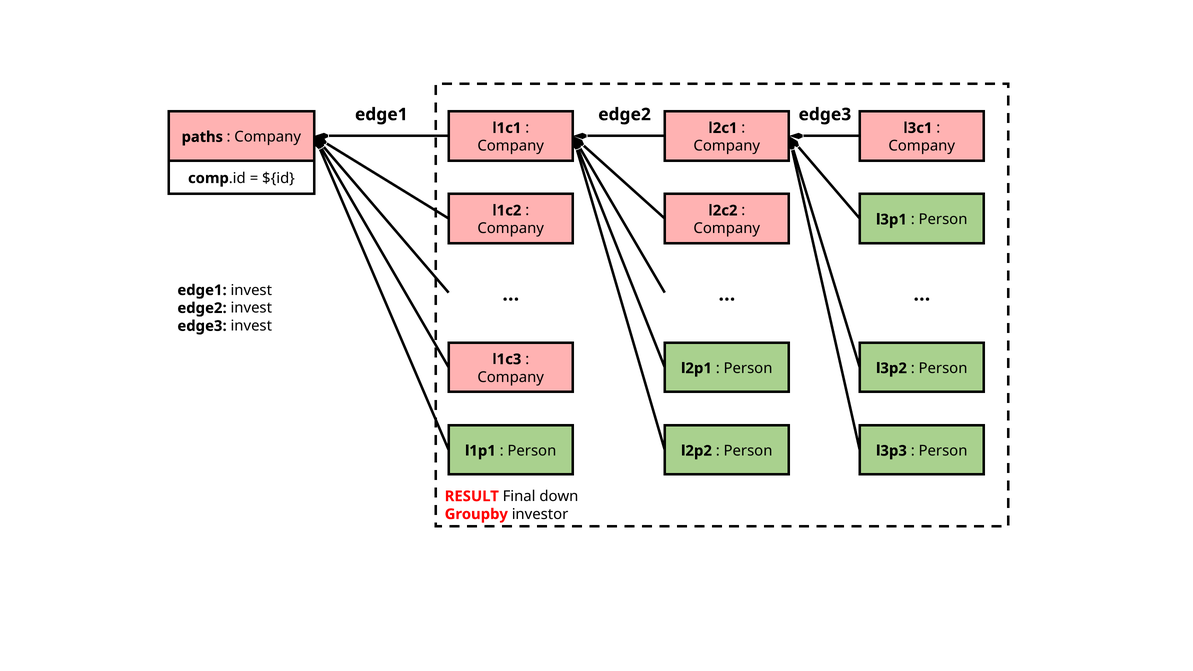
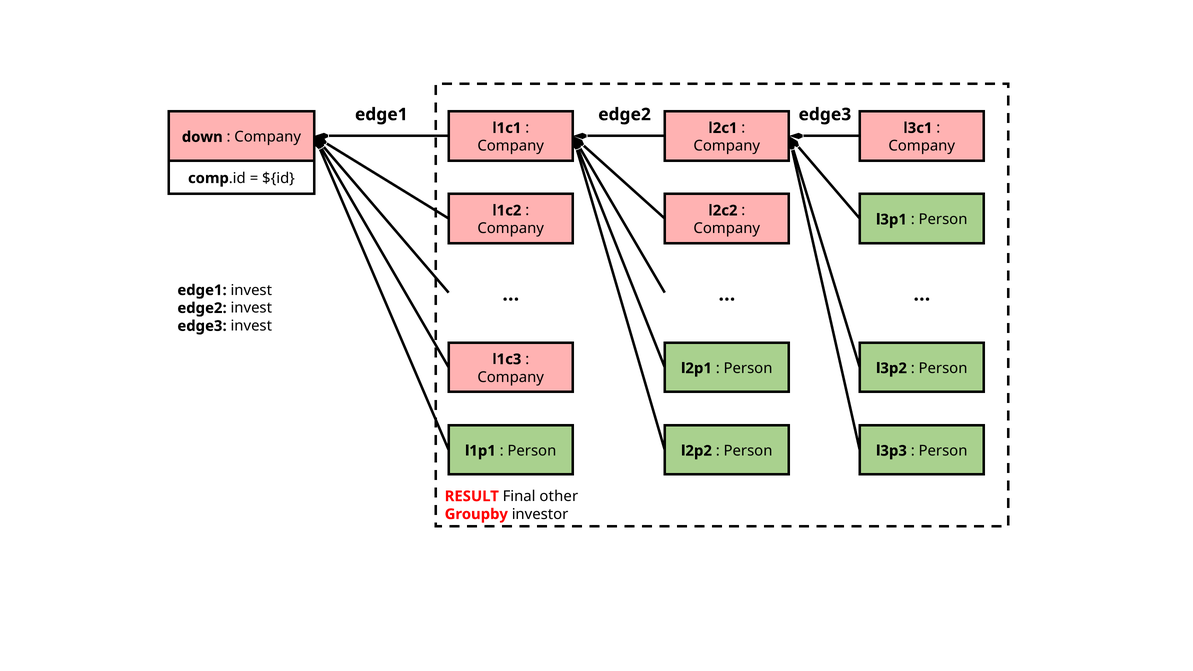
paths: paths -> down (202, 137)
down: down -> other (559, 496)
